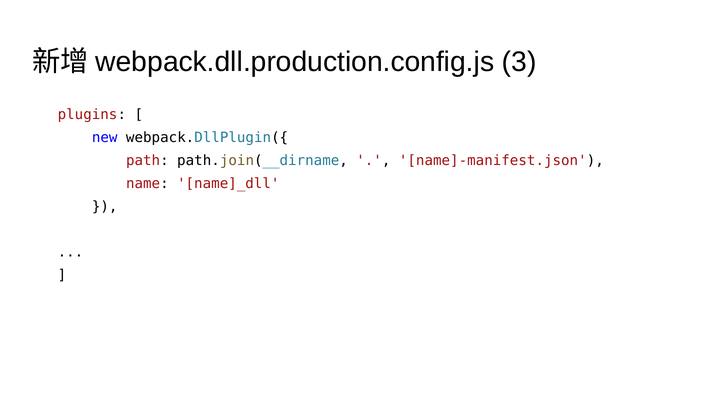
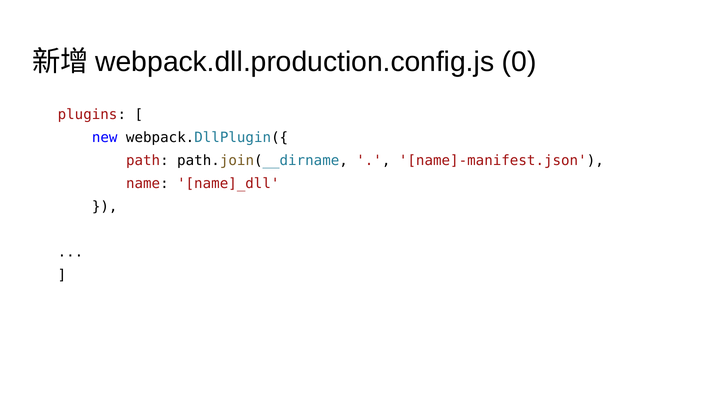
3: 3 -> 0 (519, 62)
